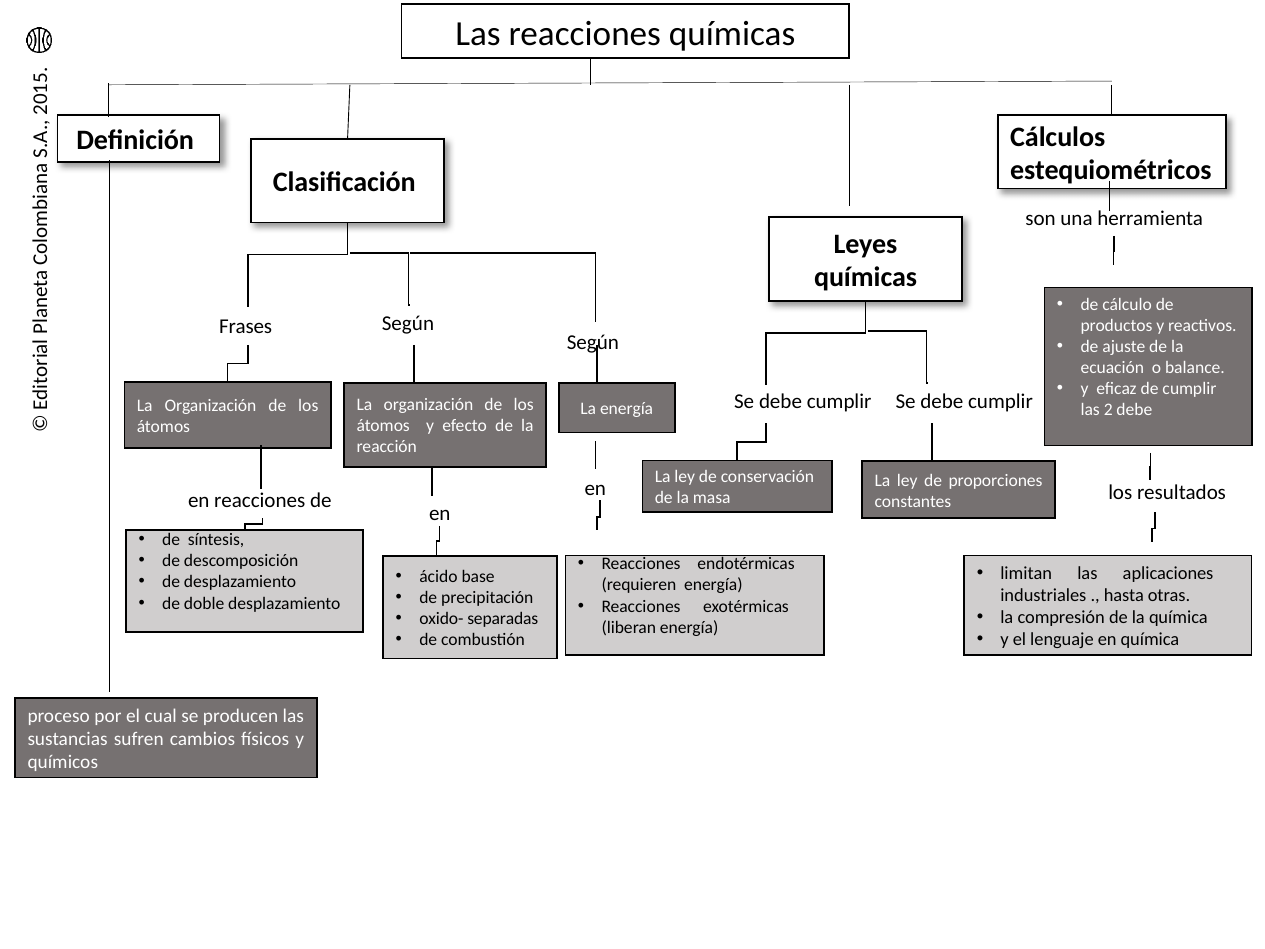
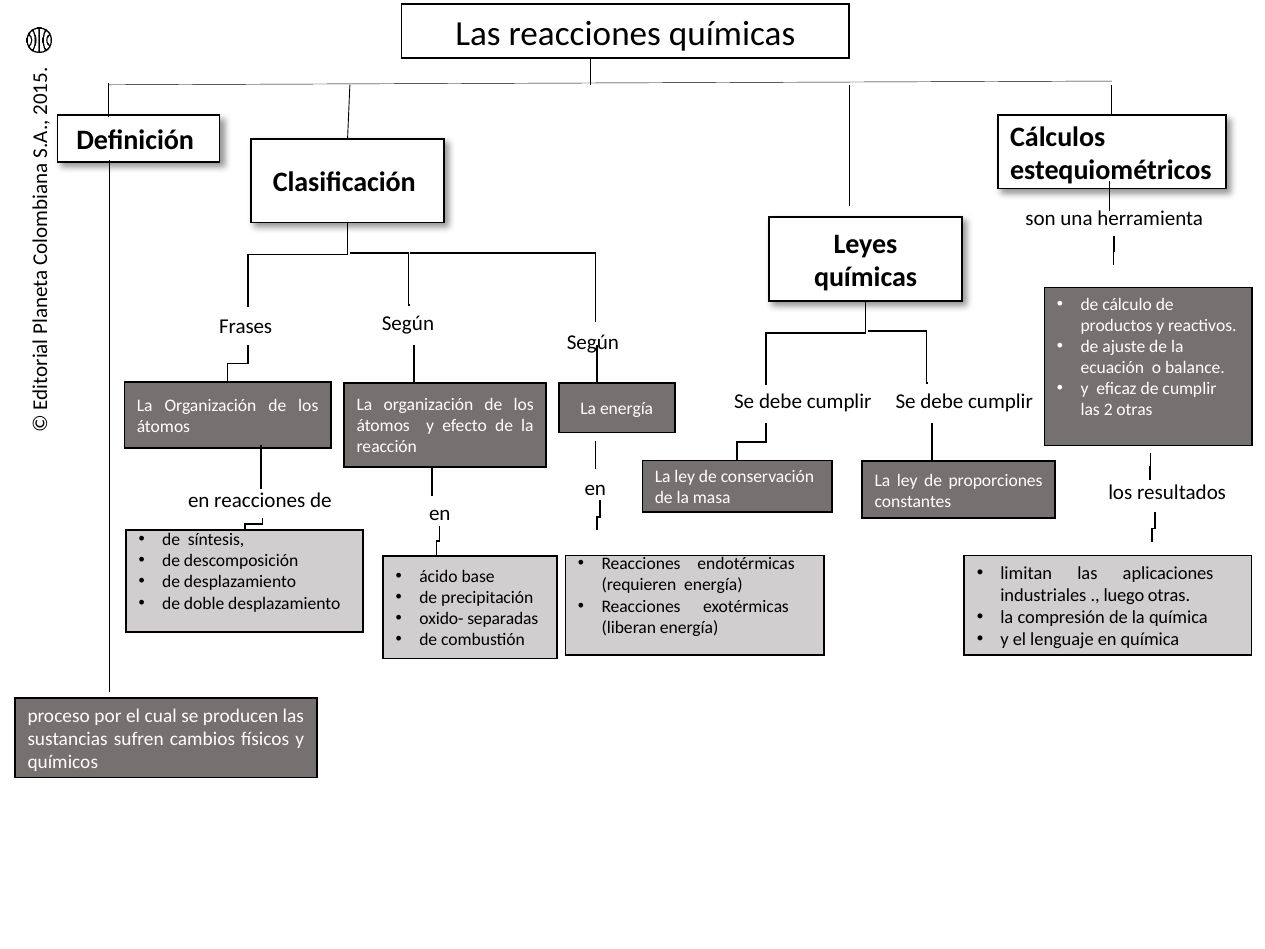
2 debe: debe -> otras (1135, 410)
hasta: hasta -> luego (1124, 595)
